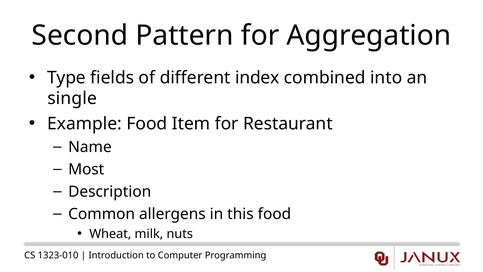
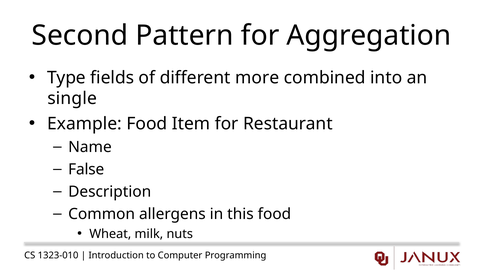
index: index -> more (257, 77)
Most: Most -> False (86, 169)
